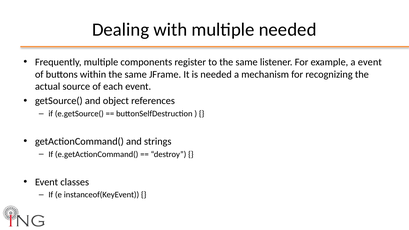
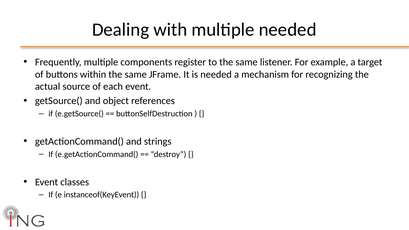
a event: event -> target (370, 62)
